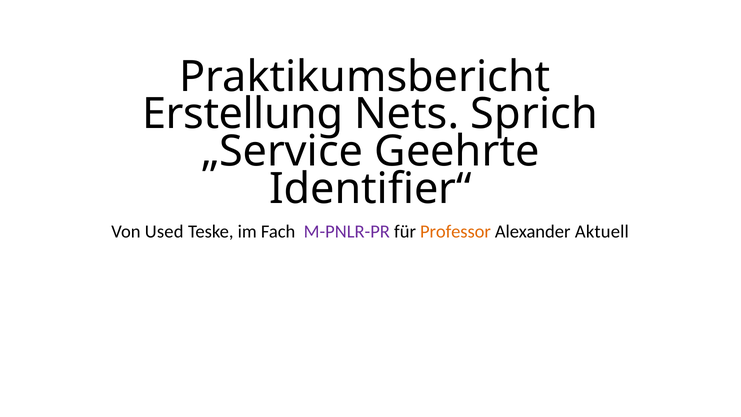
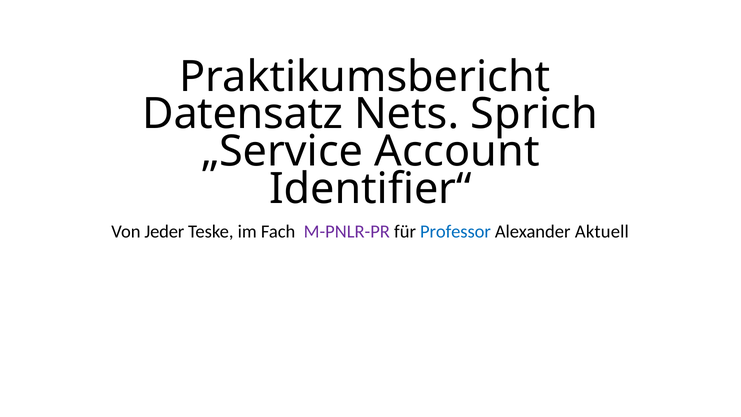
Erstellung: Erstellung -> Datensatz (243, 114)
Geehrte: Geehrte -> Account (457, 151)
Used: Used -> Jeder (164, 232)
Professor colour: orange -> blue (455, 232)
